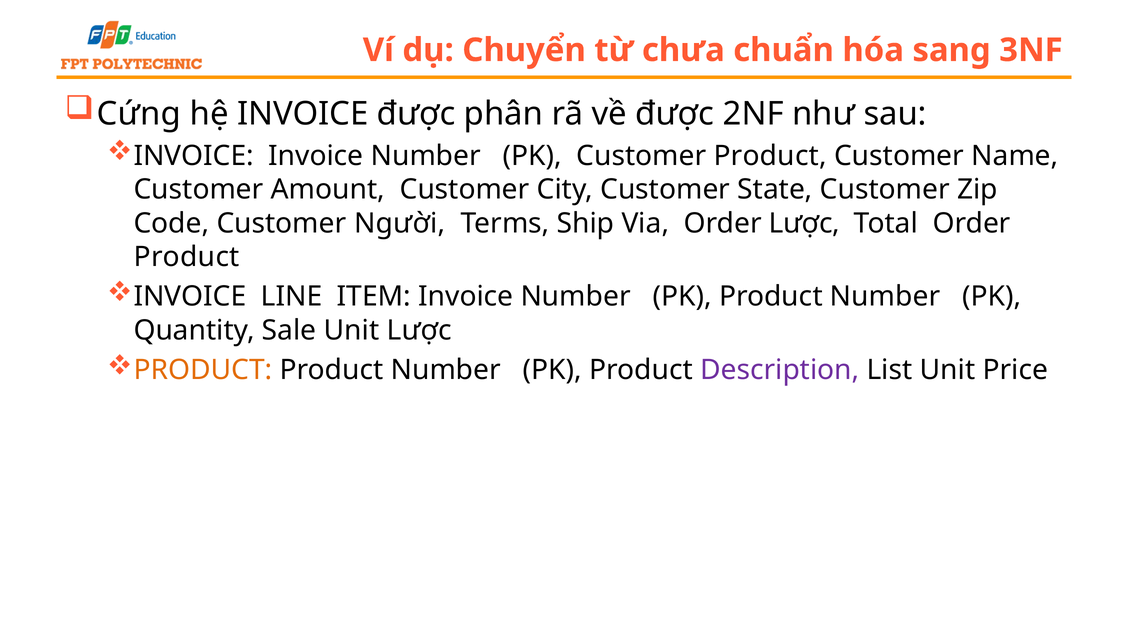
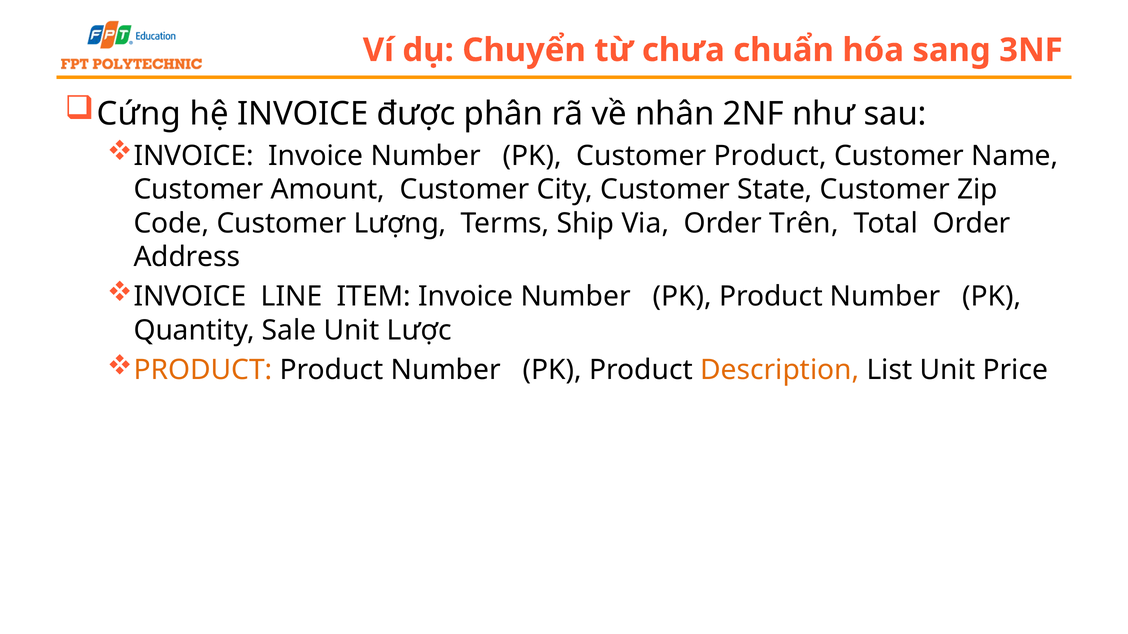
về được: được -> nhân (675, 114)
Người: Người -> Lượng (400, 224)
Order Lược: Lược -> Trên (804, 224)
Product: Product -> Address (187, 257)
Description colour: purple -> orange (780, 370)
